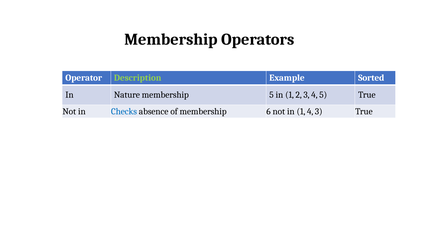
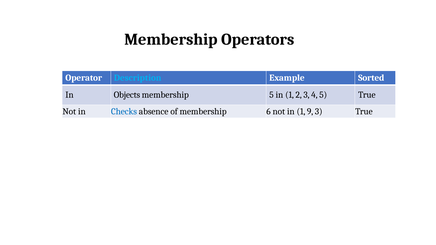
Description colour: light green -> light blue (138, 78)
Nature: Nature -> Objects (127, 95)
1 4: 4 -> 9 (310, 112)
